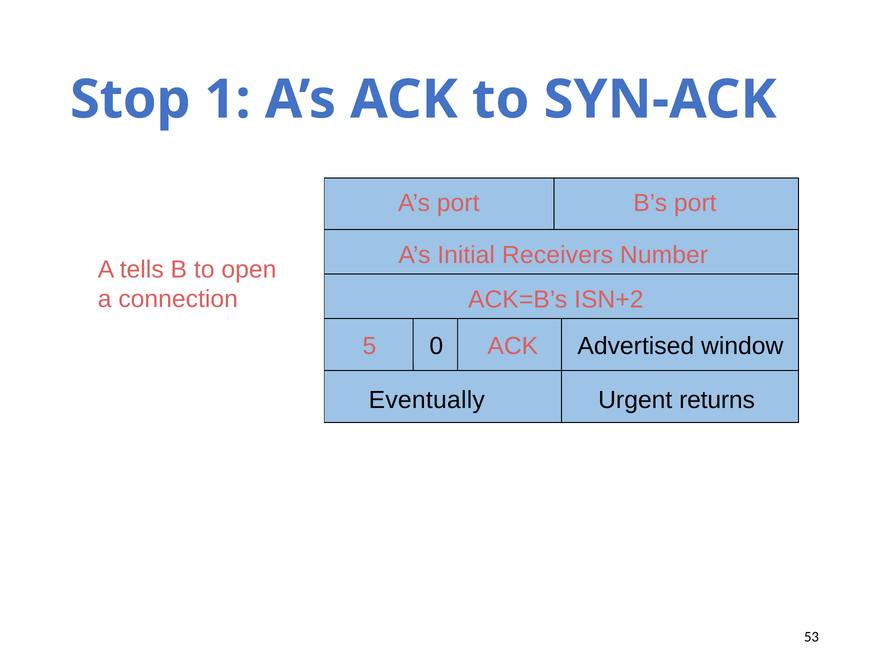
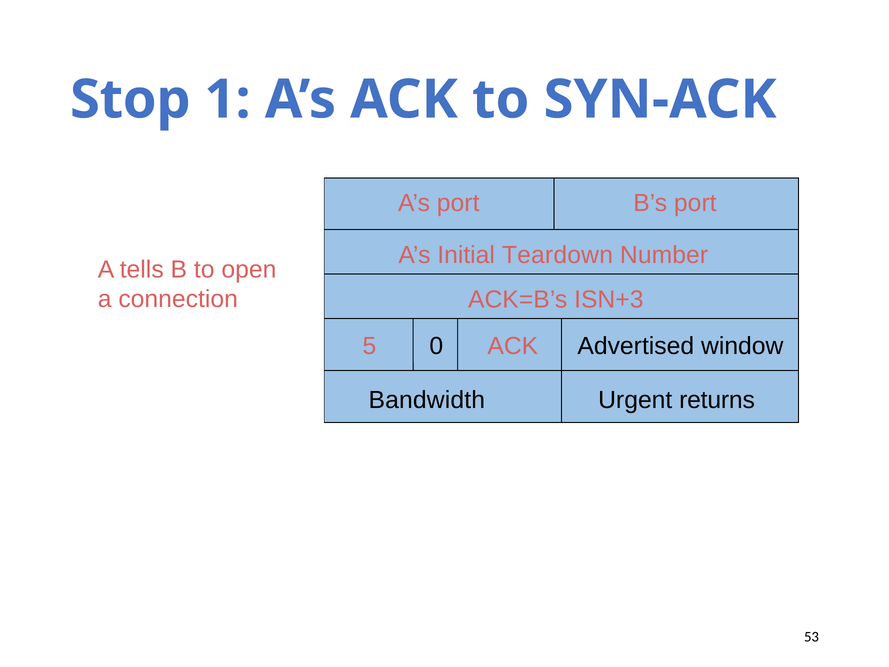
Receivers: Receivers -> Teardown (557, 255)
ISN+2: ISN+2 -> ISN+3 (609, 300)
Eventually: Eventually -> Bandwidth (427, 400)
